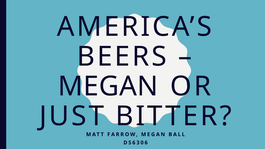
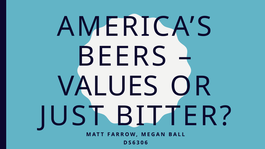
MEGAN: MEGAN -> VALUES (108, 86)
